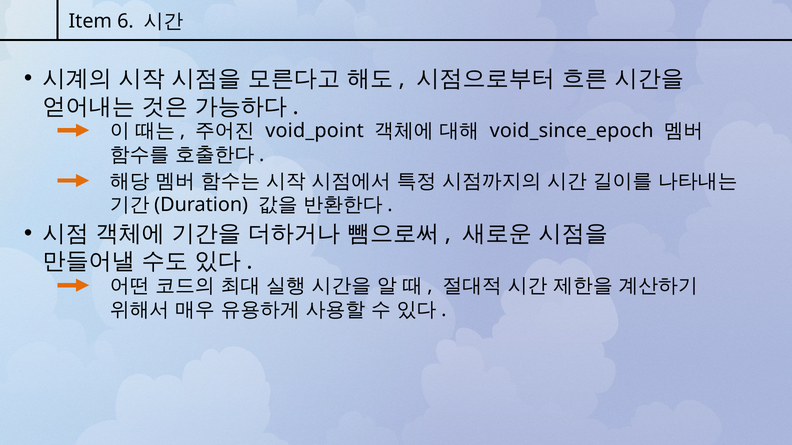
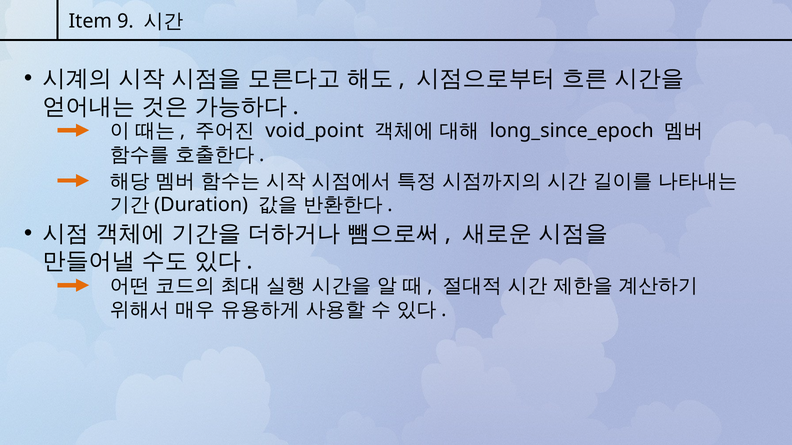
6: 6 -> 9 (125, 21)
void_since_epoch: void_since_epoch -> long_since_epoch (572, 131)
